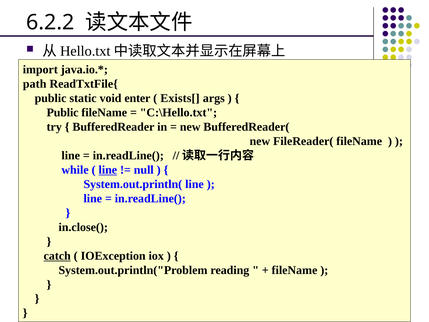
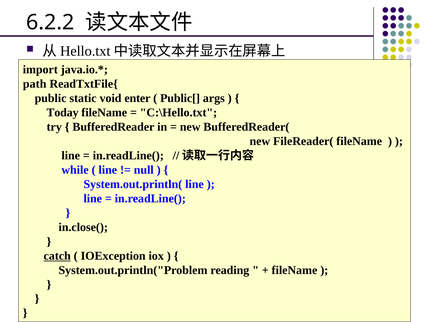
Exists[: Exists[ -> Public[ (180, 98)
Public: Public -> Today (63, 113)
line underline: present -> none (108, 170)
